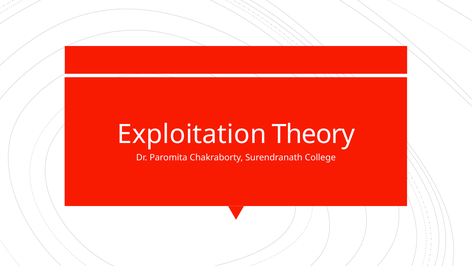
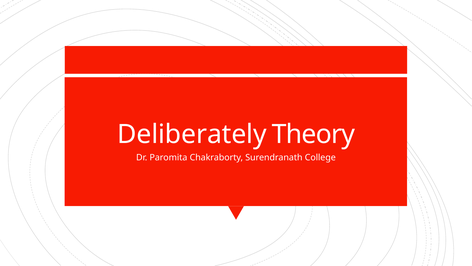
Exploitation: Exploitation -> Deliberately (192, 134)
